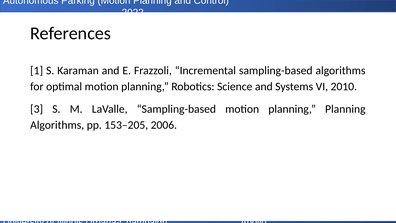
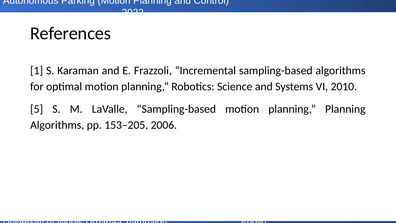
3: 3 -> 5 (37, 109)
